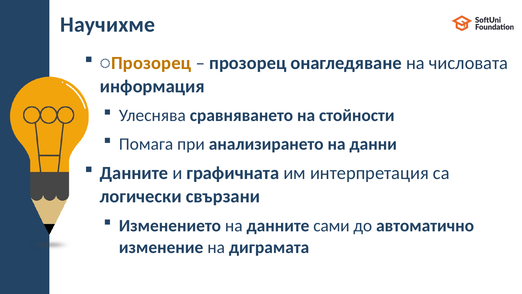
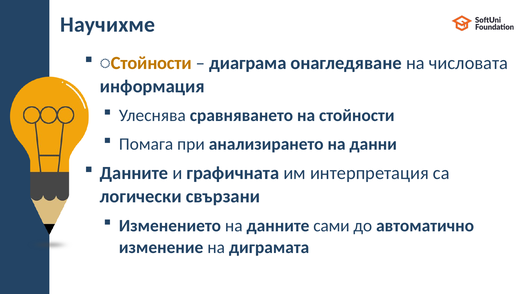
Прозорец: Прозорец -> Стойности (151, 63)
прозорец: прозорец -> диаграма (248, 63)
